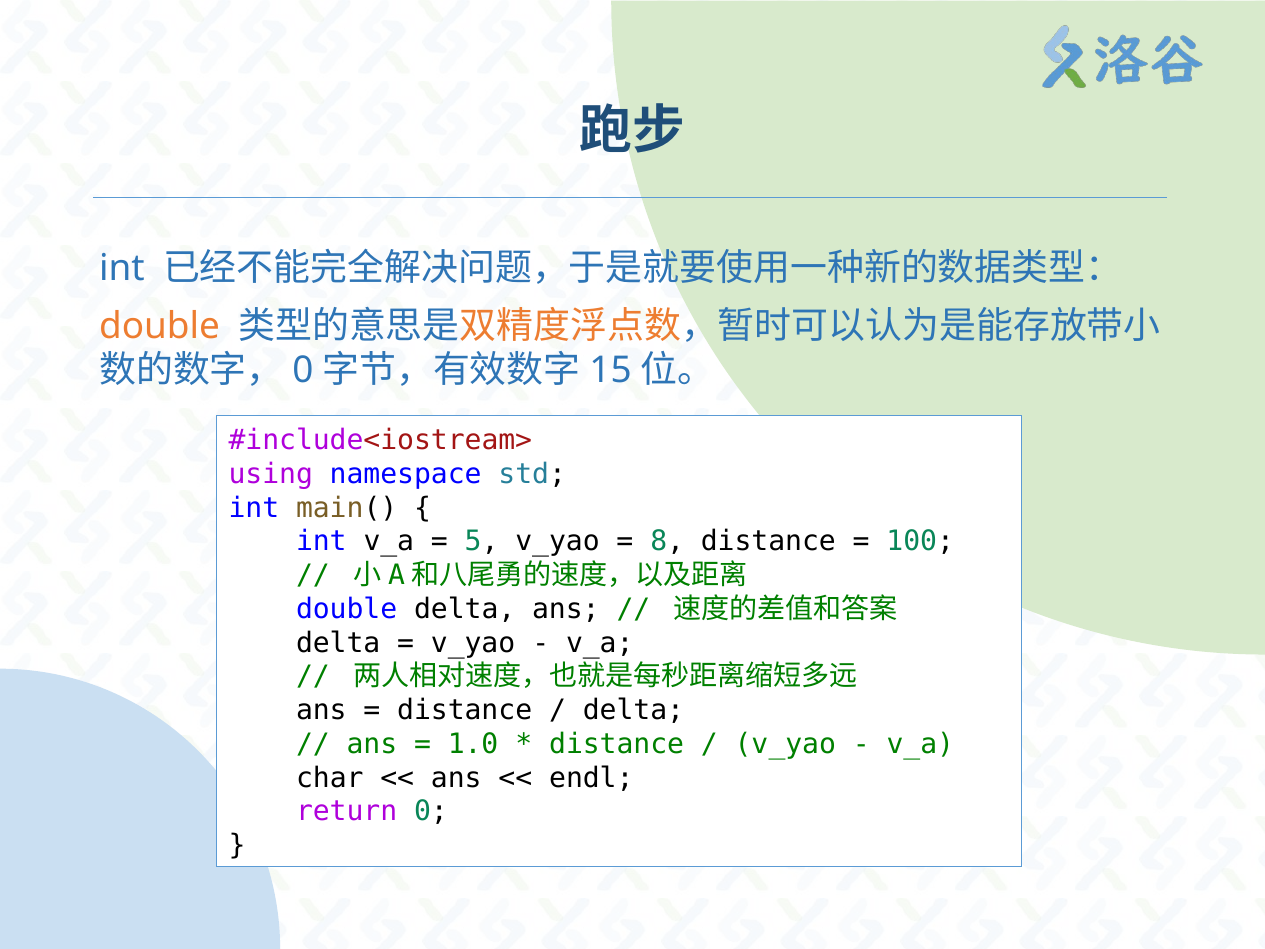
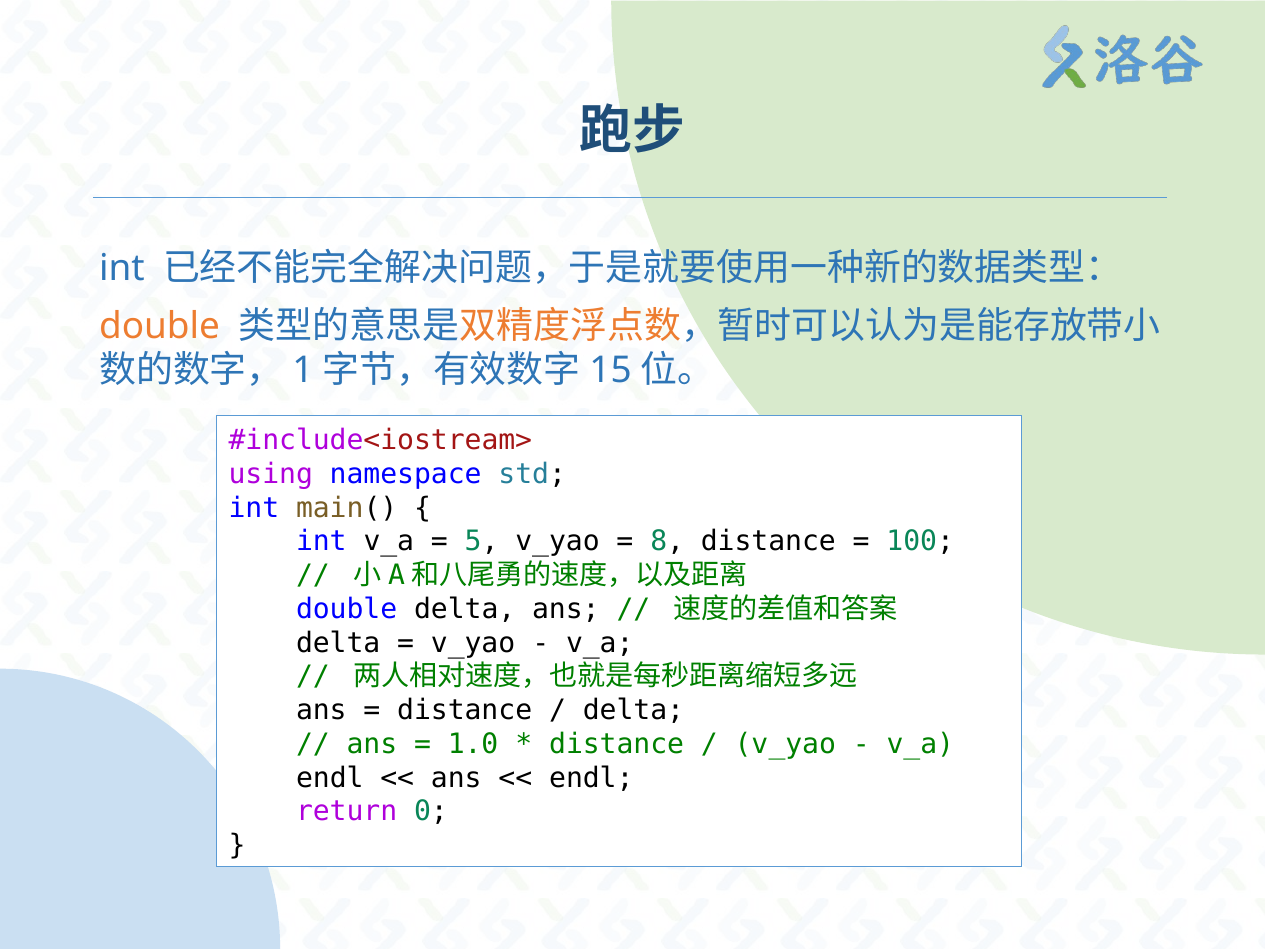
0: 0 -> 1 (303, 370)
char: char -> endl (330, 778)
